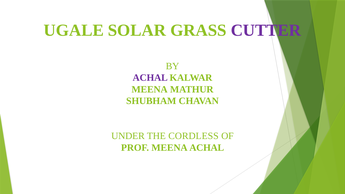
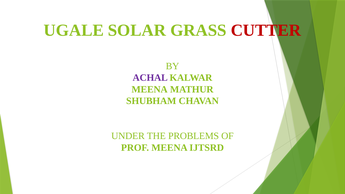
CUTTER colour: purple -> red (266, 30)
CORDLESS: CORDLESS -> PROBLEMS (194, 136)
MEENA ACHAL: ACHAL -> IJTSRD (207, 148)
